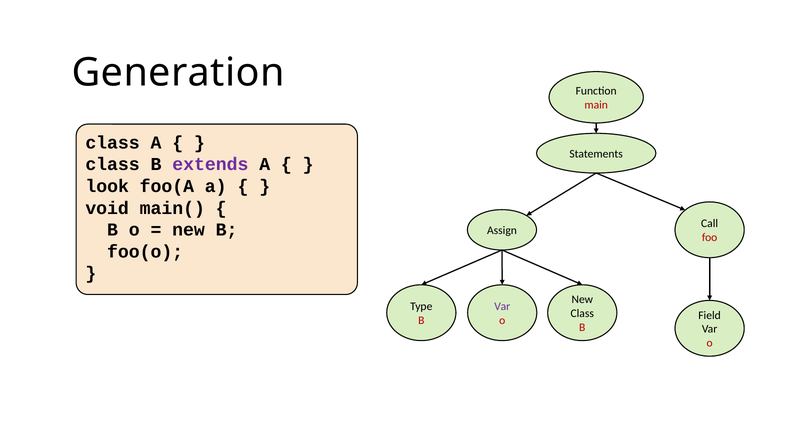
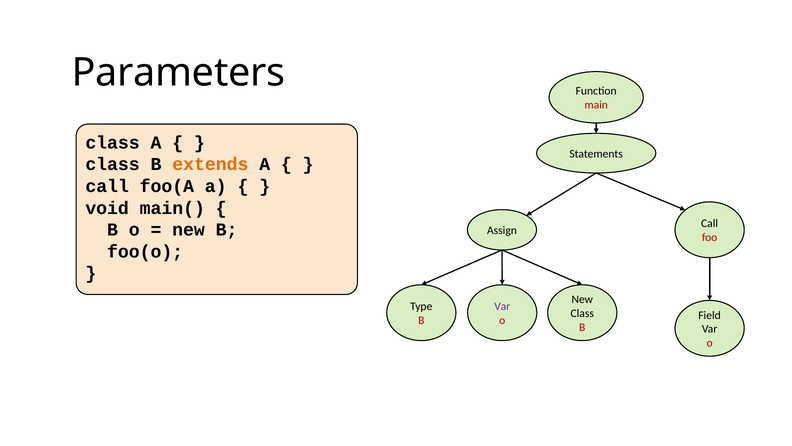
Generation: Generation -> Parameters (178, 73)
extends colour: purple -> orange (210, 164)
look: look -> call (107, 186)
